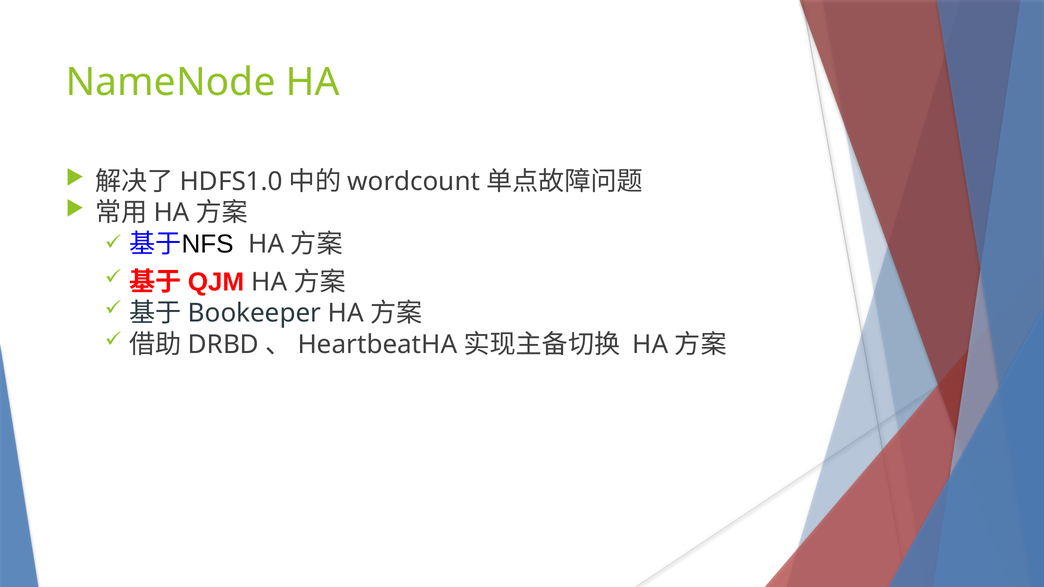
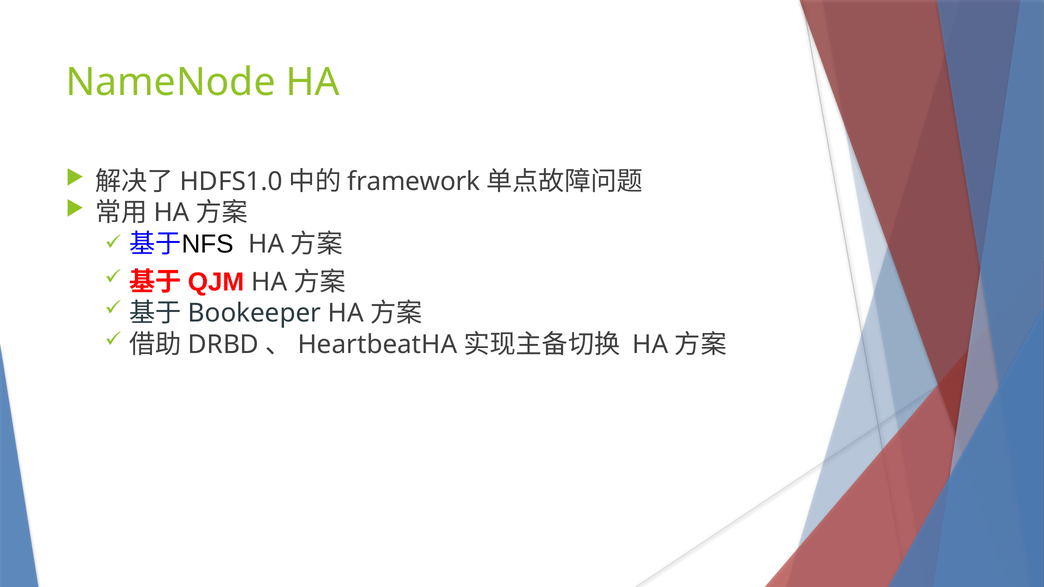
wordcount: wordcount -> framework (414, 182)
